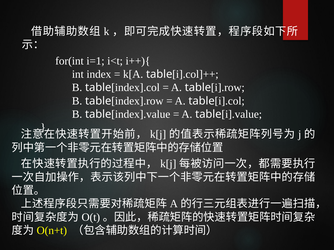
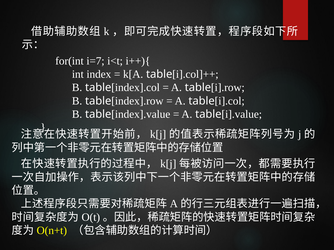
i=1: i=1 -> i=7 (95, 61)
